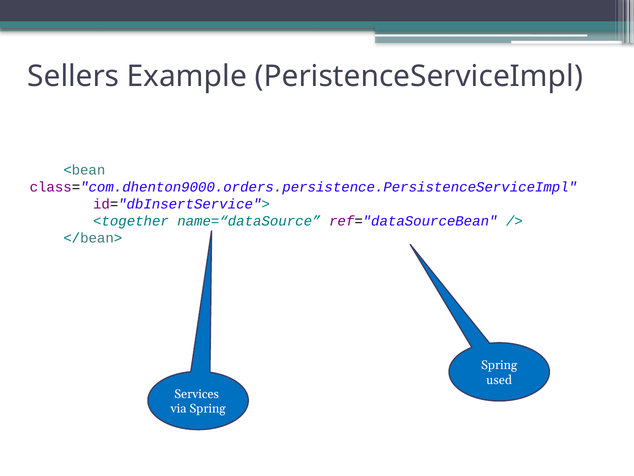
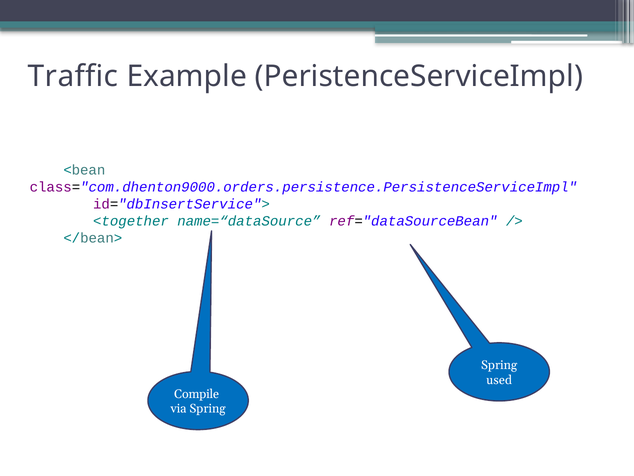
Sellers: Sellers -> Traffic (73, 76)
Services: Services -> Compile (197, 394)
